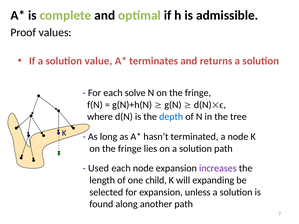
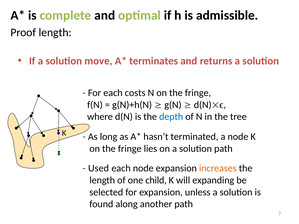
Proof values: values -> length (55, 33)
value: value -> move (98, 61)
solve: solve -> costs (135, 93)
increases colour: purple -> orange (218, 168)
